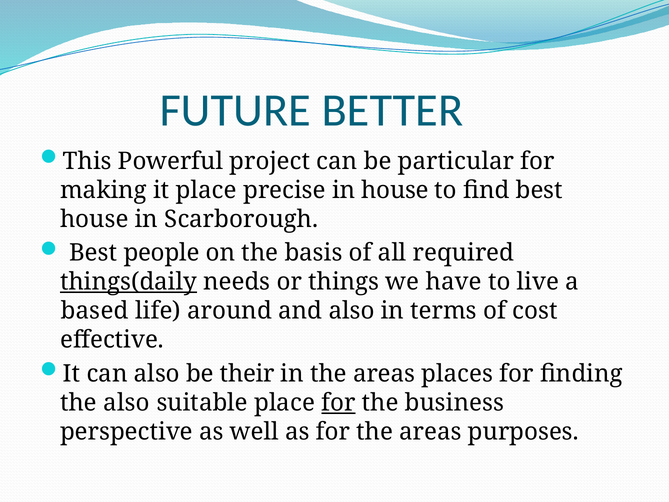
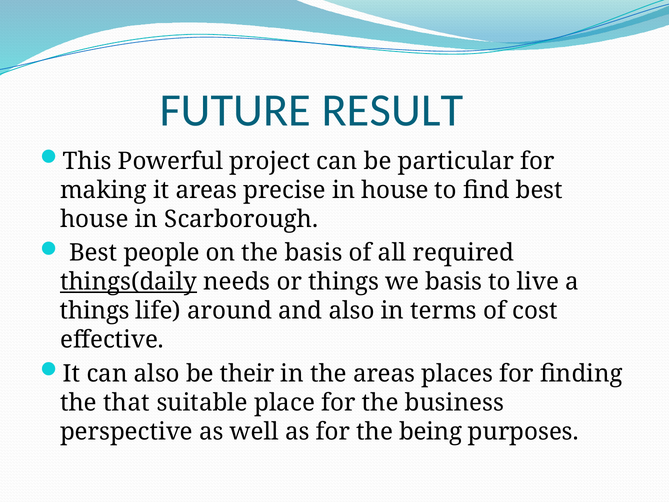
BETTER: BETTER -> RESULT (392, 110)
it place: place -> areas (206, 190)
we have: have -> basis (454, 282)
based: based -> things (95, 311)
the also: also -> that (127, 402)
for underline: present -> none (338, 402)
for the areas: areas -> being (431, 431)
